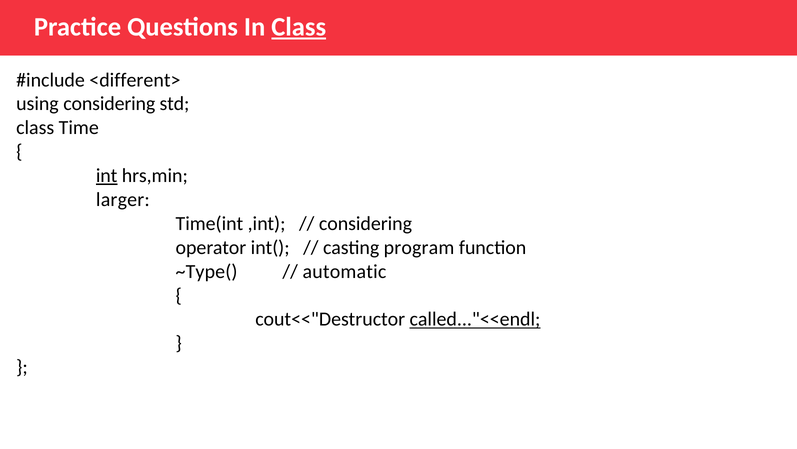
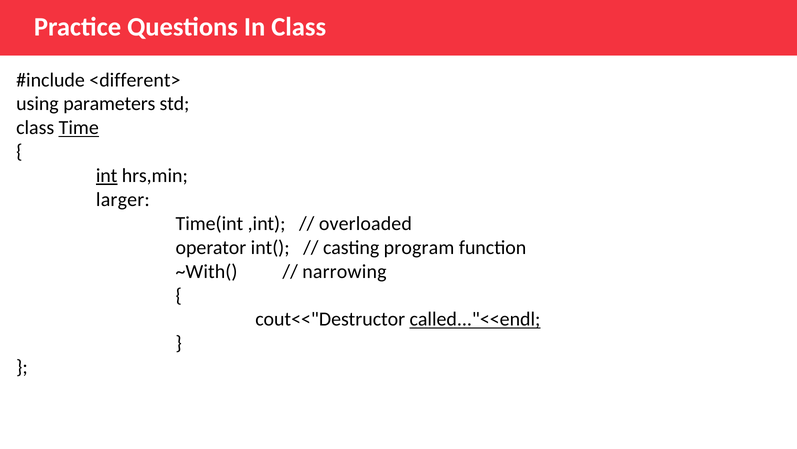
Class underline: present -> none (299, 27)
using considering: considering -> parameters (109, 104)
Time underline: none -> present (79, 128)
considering: considering -> overloaded (365, 223)
~Type(: ~Type( -> ~With( (207, 271)
automatic: automatic -> narrowing (344, 271)
